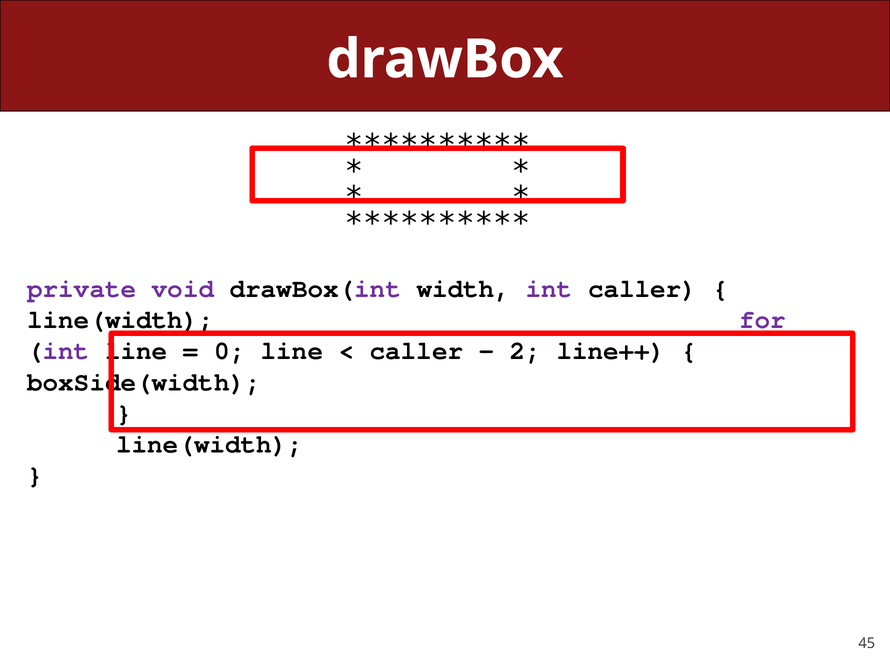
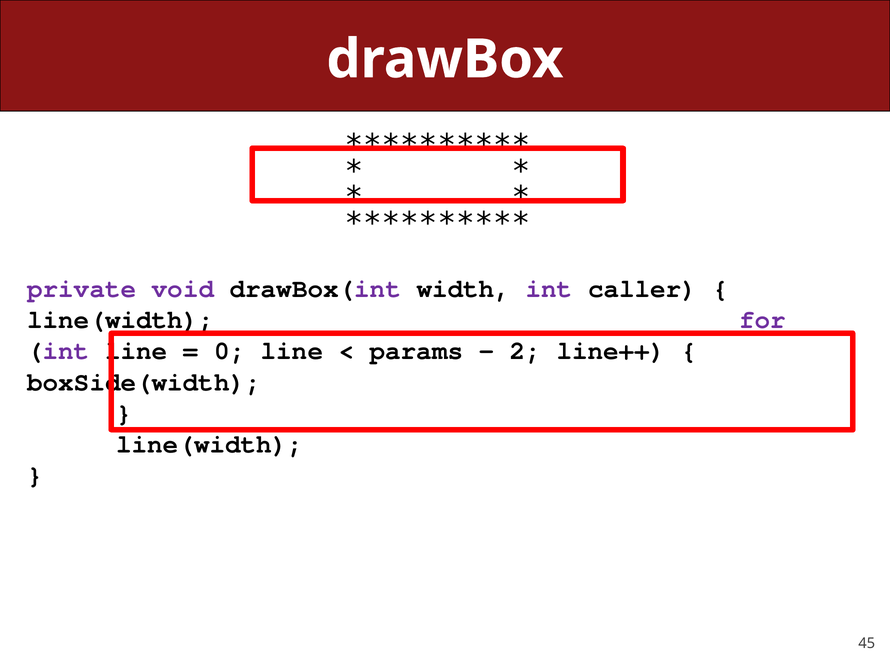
caller: caller -> params (416, 351)
